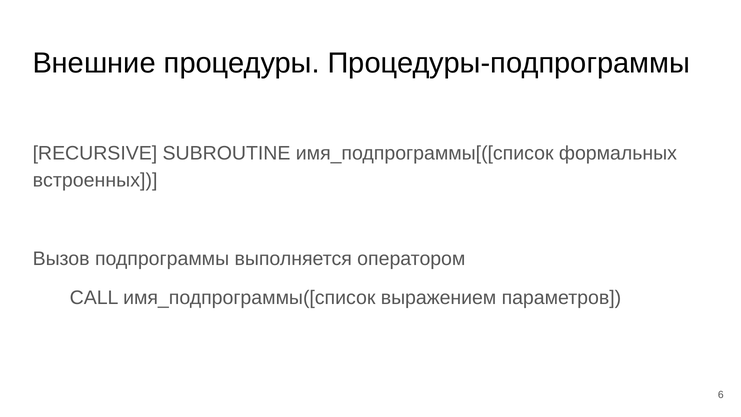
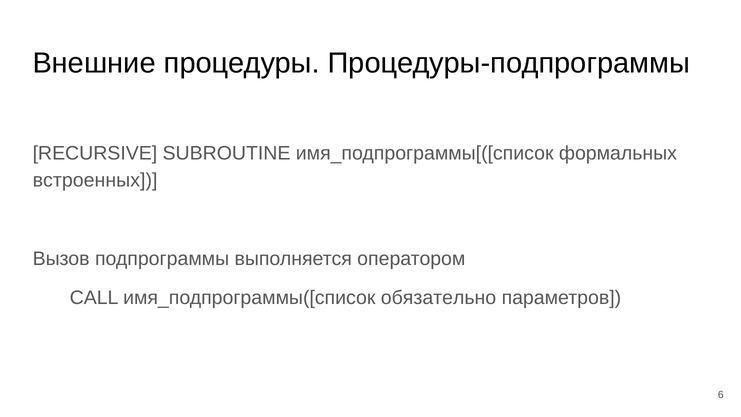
выражением: выражением -> обязательно (439, 298)
